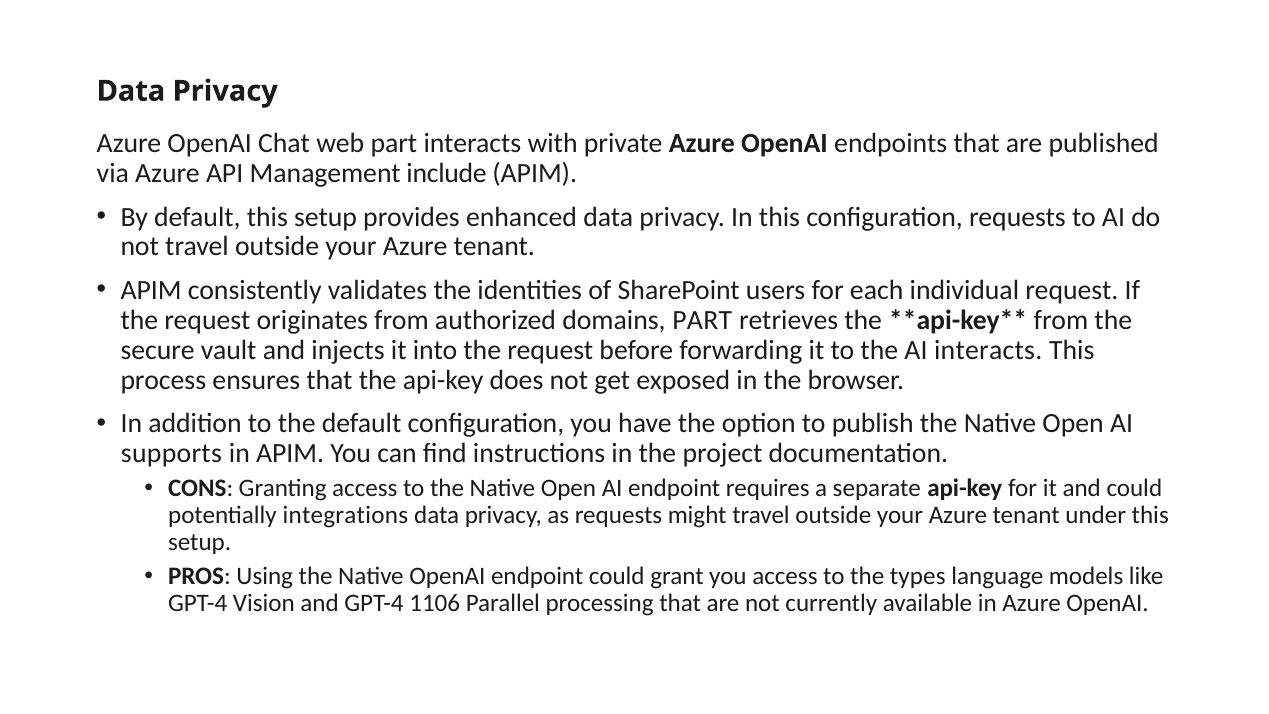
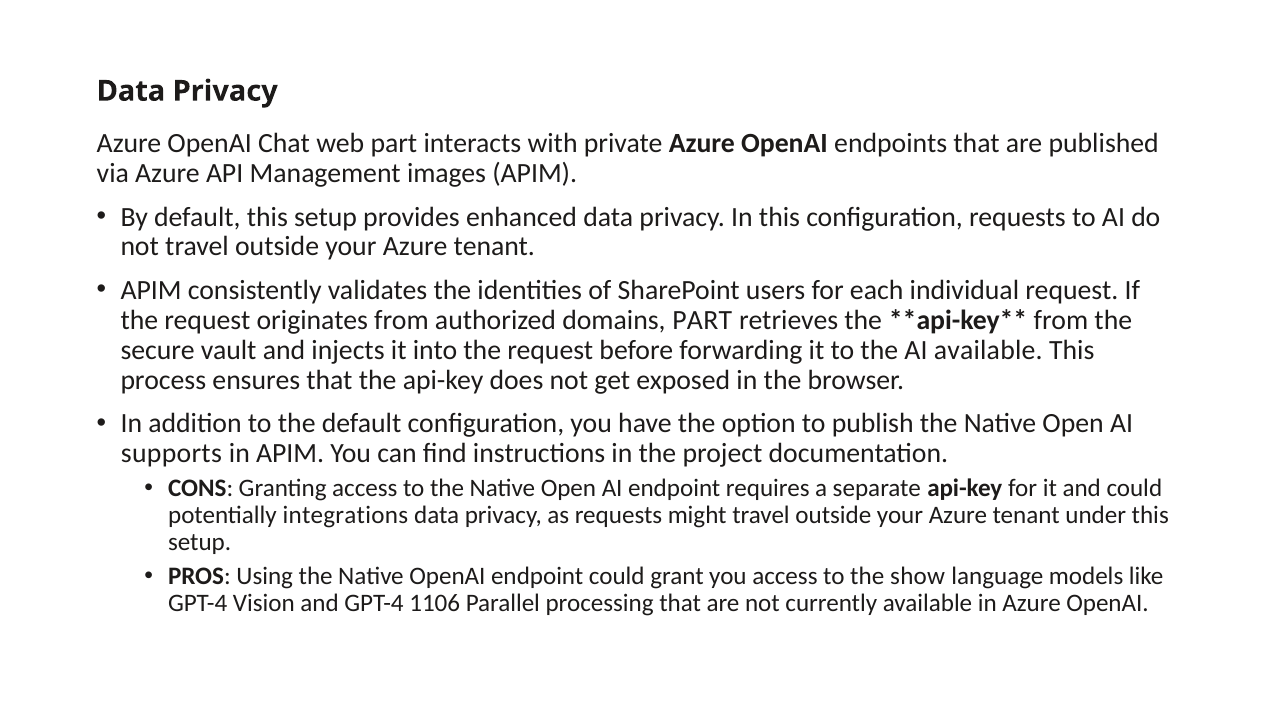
include: include -> images (447, 174)
AI interacts: interacts -> available (988, 350)
types: types -> show (918, 576)
